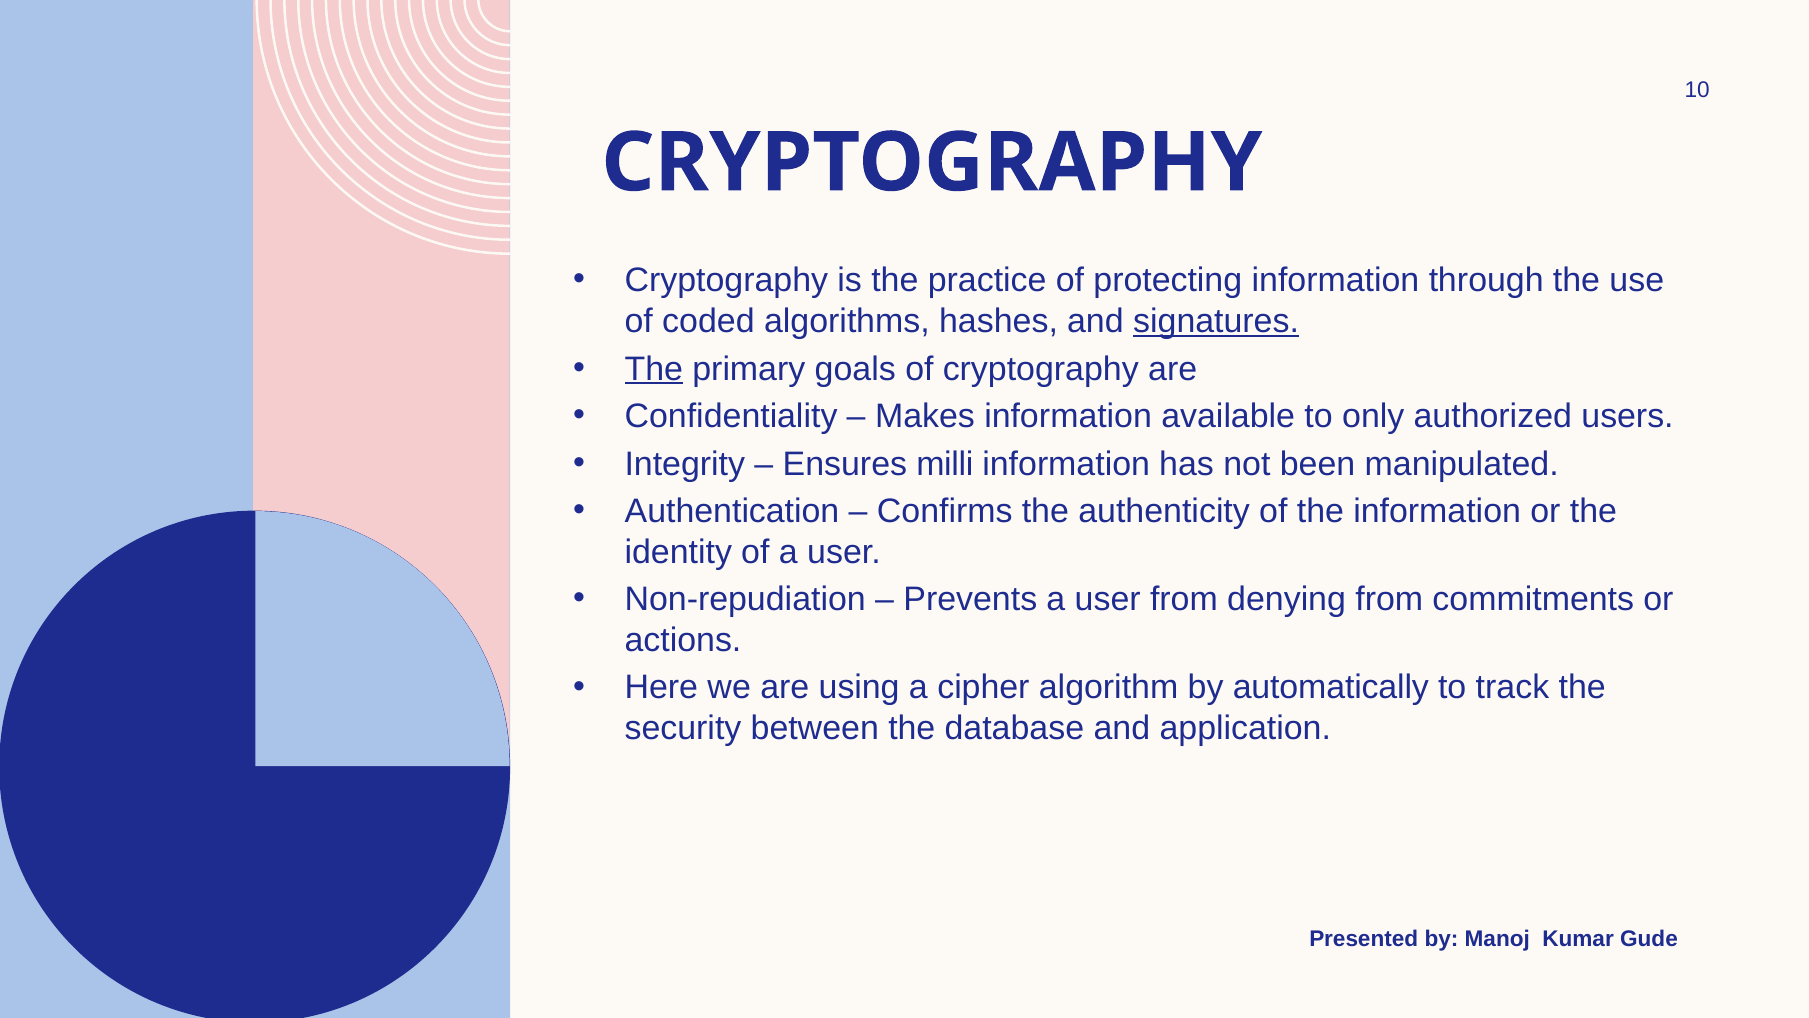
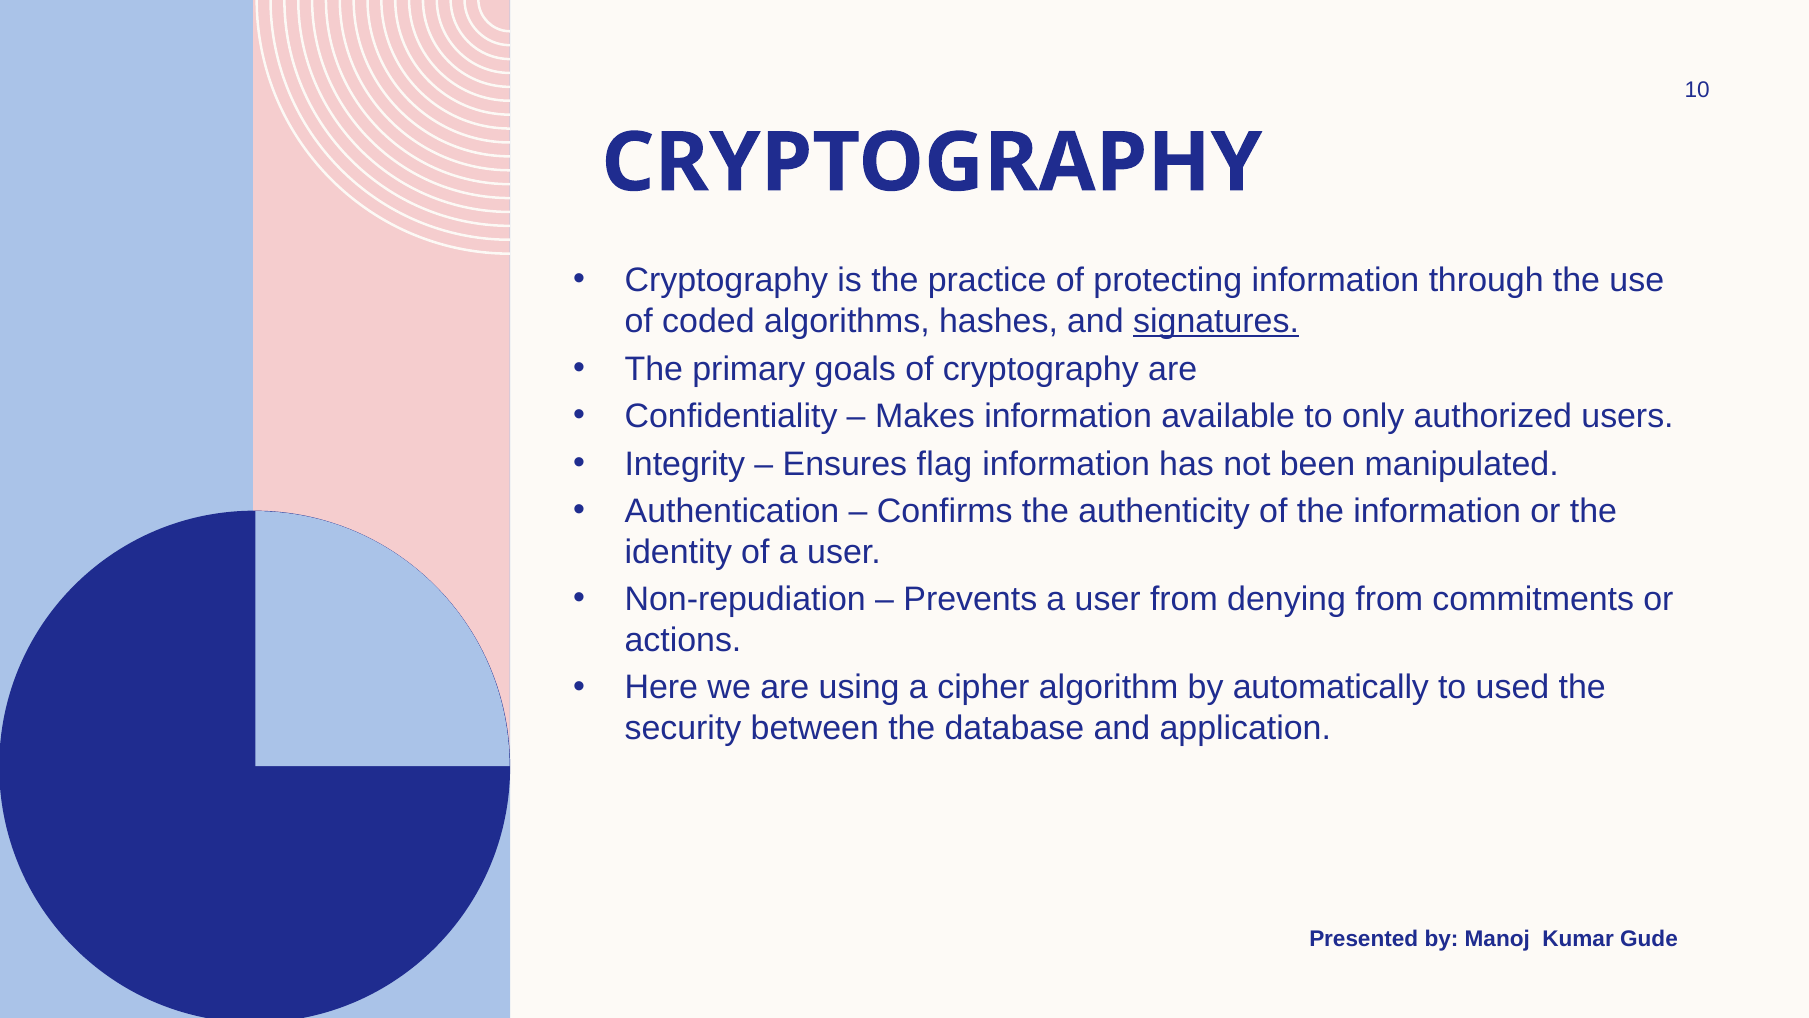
The underline: present -> none (654, 369)
milli: milli -> flag (944, 464)
track: track -> used (1512, 687)
